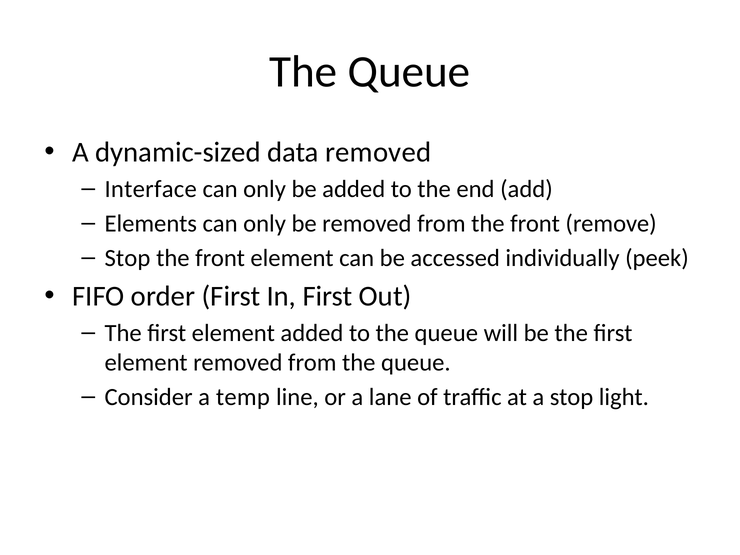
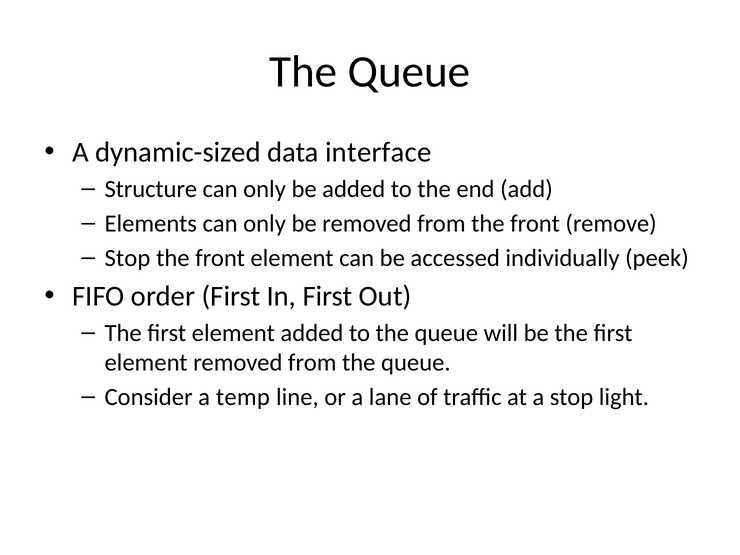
data removed: removed -> interface (378, 152)
Interface: Interface -> Structure (151, 189)
